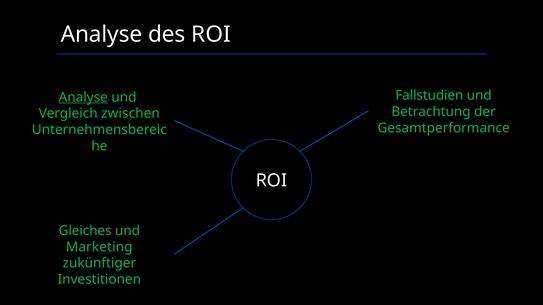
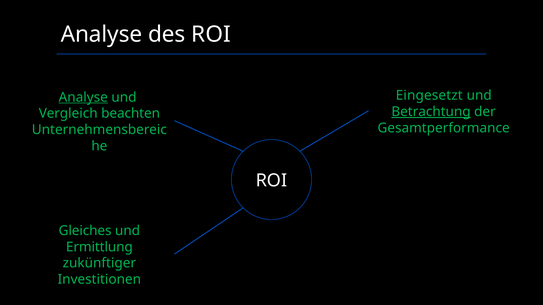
Fallstudien: Fallstudien -> Eingesetzt (429, 95)
Betrachtung underline: none -> present (431, 112)
zwischen: zwischen -> beachten (131, 114)
Marketing: Marketing -> Ermittlung (99, 247)
